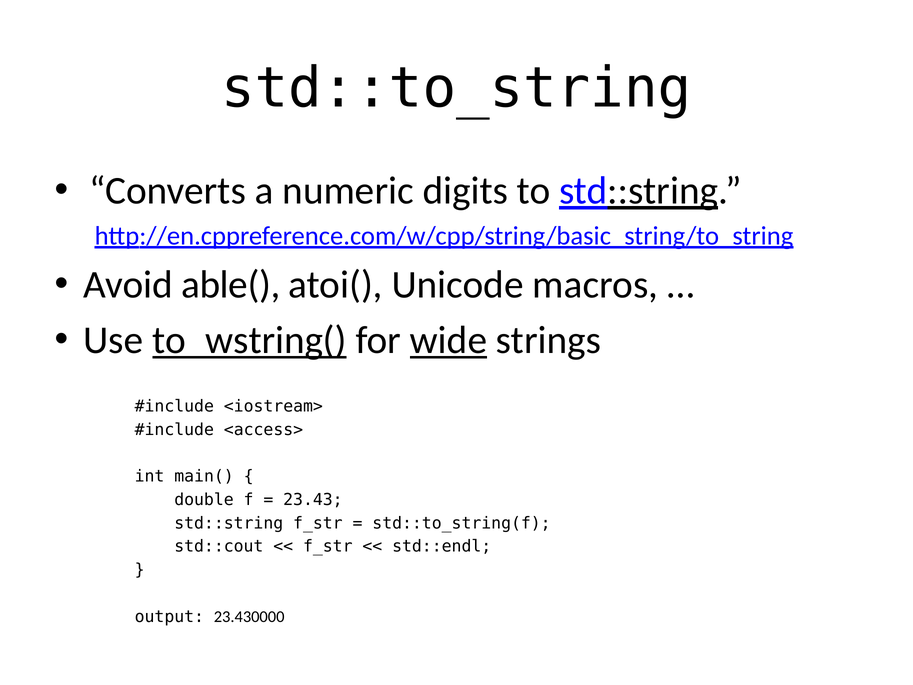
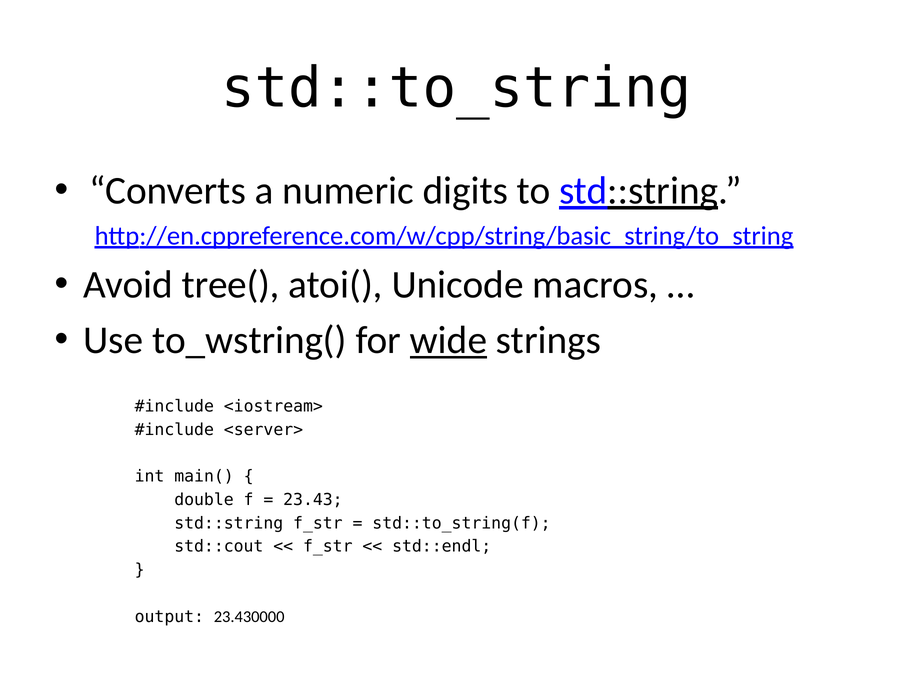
able(: able( -> tree( (231, 285)
to_wstring( underline: present -> none (249, 340)
<access>: <access> -> <server> (263, 429)
